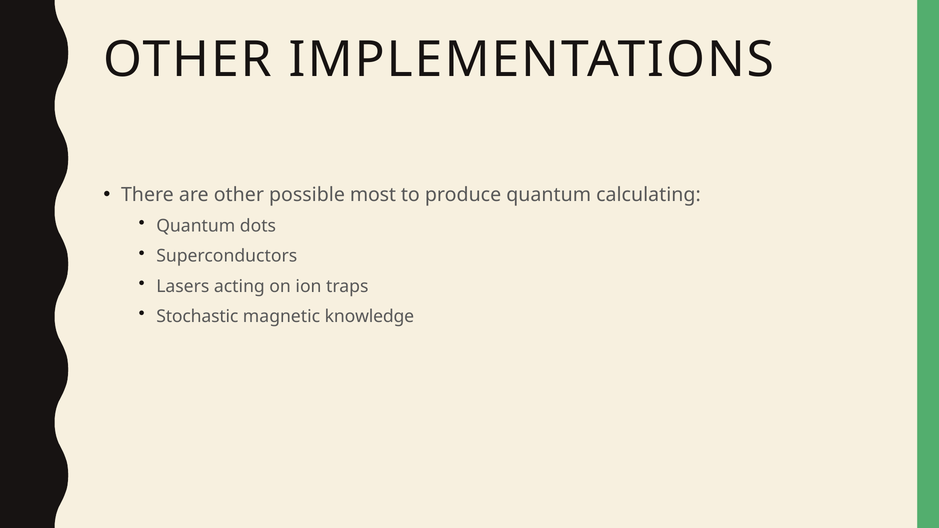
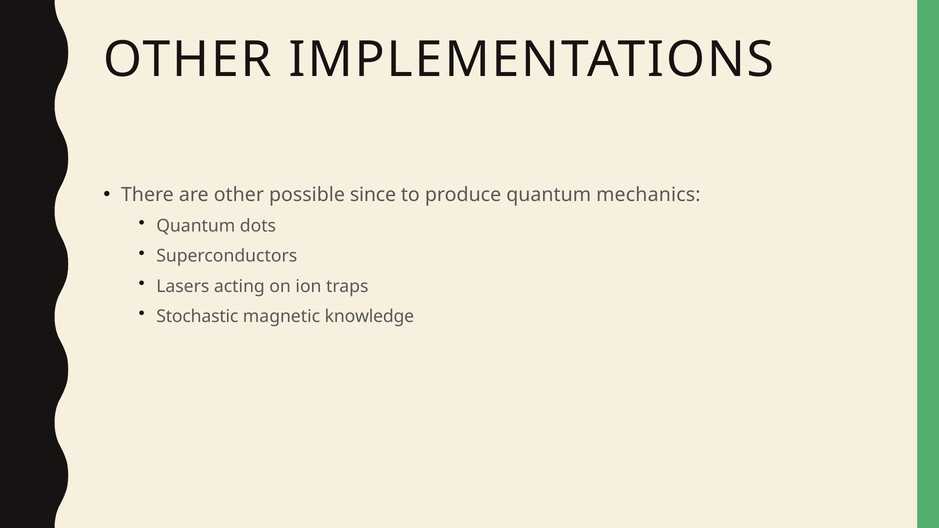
most: most -> since (373, 195)
calculating: calculating -> mechanics (648, 195)
